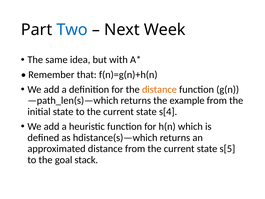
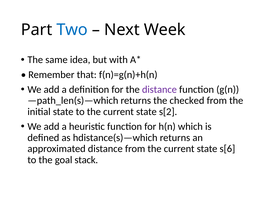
distance colour: orange -> purple (159, 89)
example: example -> checked (187, 100)
s[4: s[4 -> s[2 (168, 112)
s[5: s[5 -> s[6 (227, 149)
